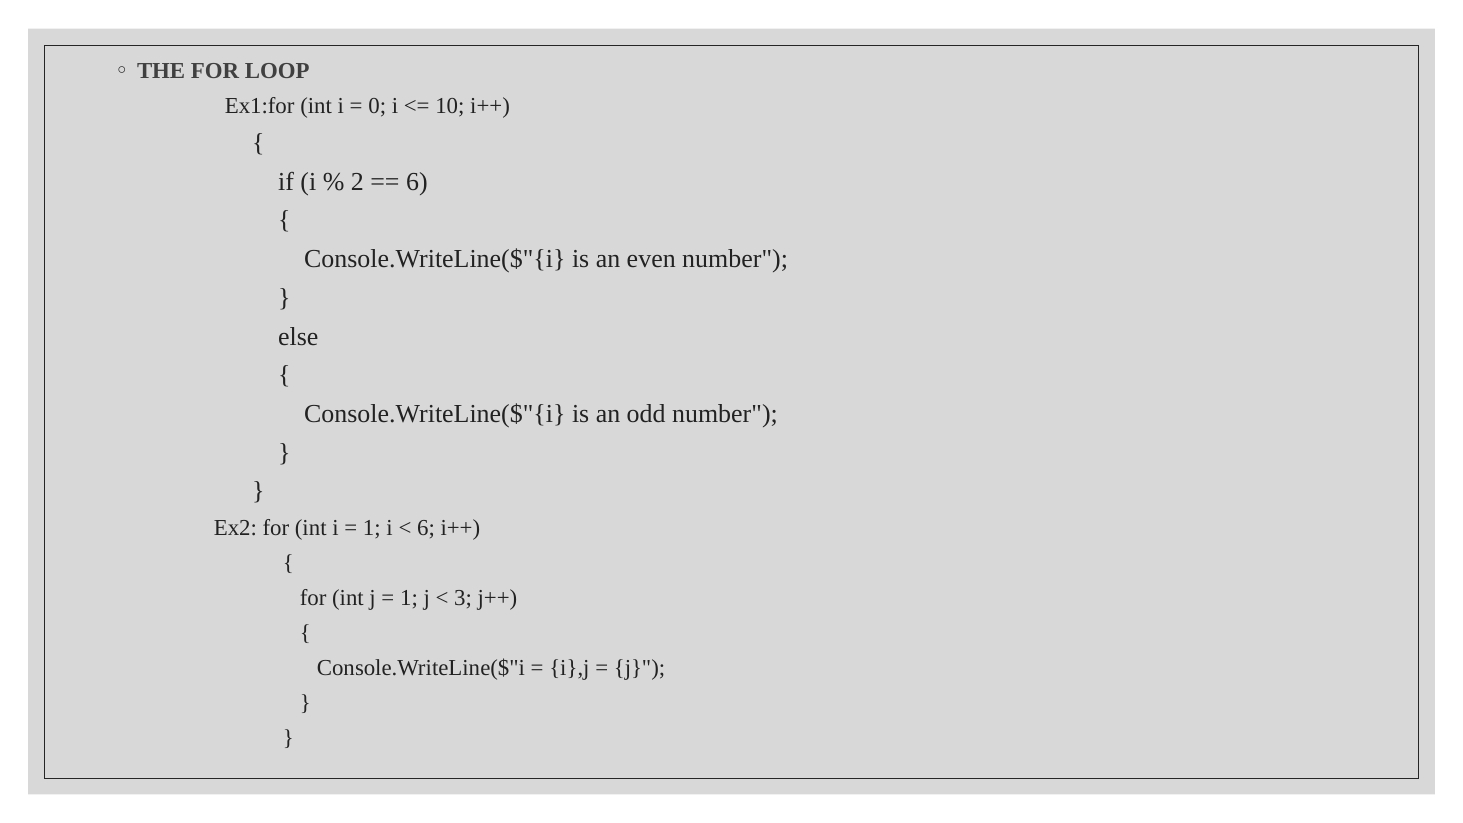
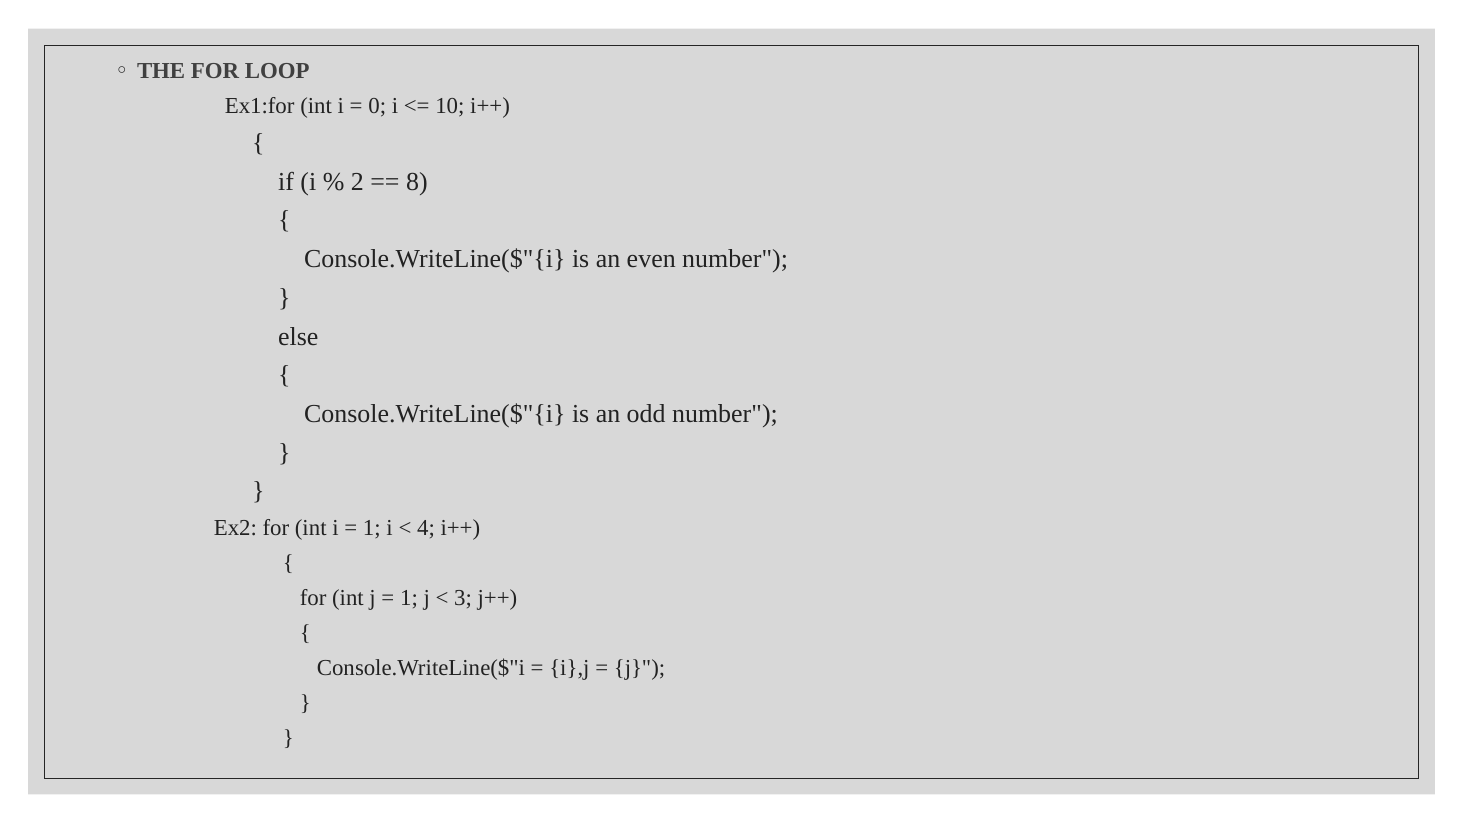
6: 6 -> 8 (417, 182)
6: 6 -> 4 (426, 528)
